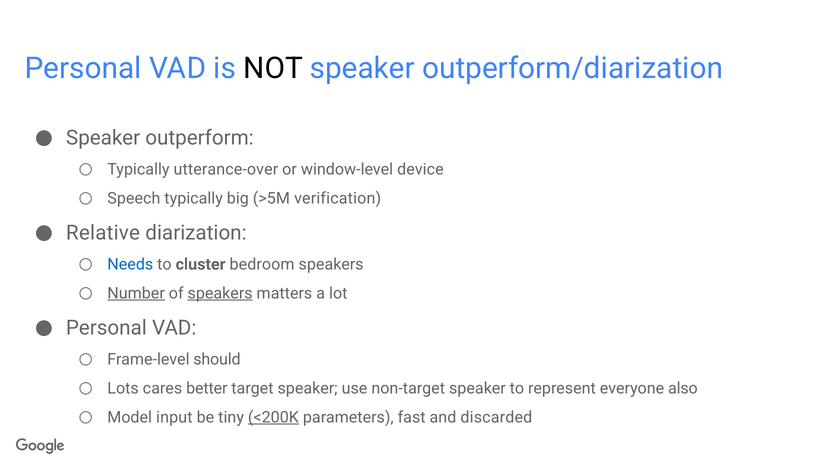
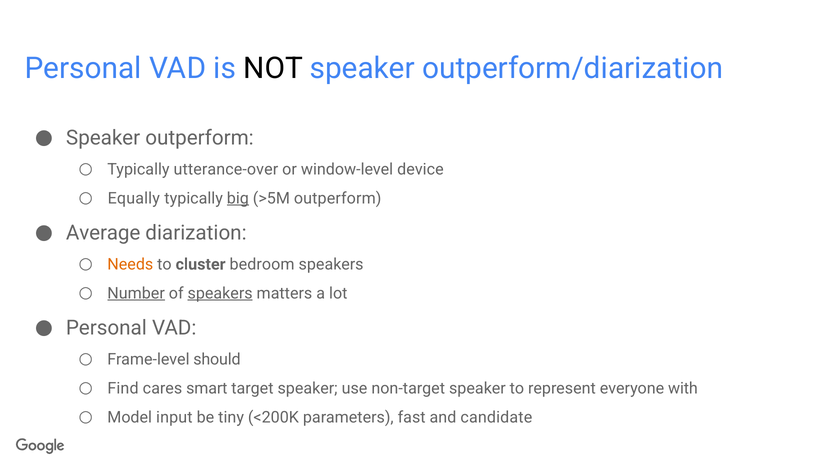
Speech: Speech -> Equally (134, 198)
big underline: none -> present (238, 198)
>5M verification: verification -> outperform (338, 198)
Relative: Relative -> Average (103, 233)
Needs colour: blue -> orange (130, 264)
Lots: Lots -> Find (123, 388)
better: better -> smart (207, 388)
also: also -> with (683, 388)
<200K underline: present -> none (273, 417)
discarded: discarded -> candidate (496, 417)
